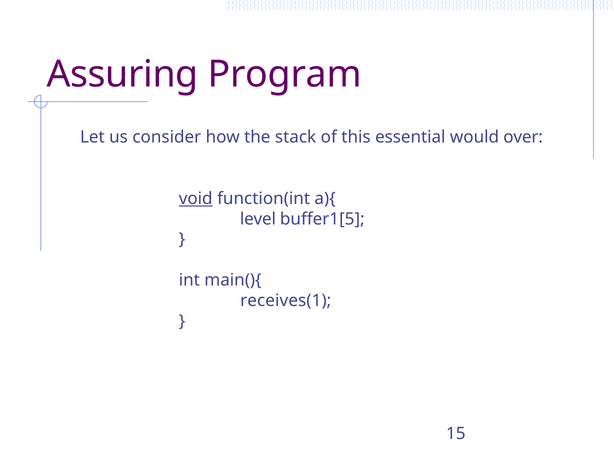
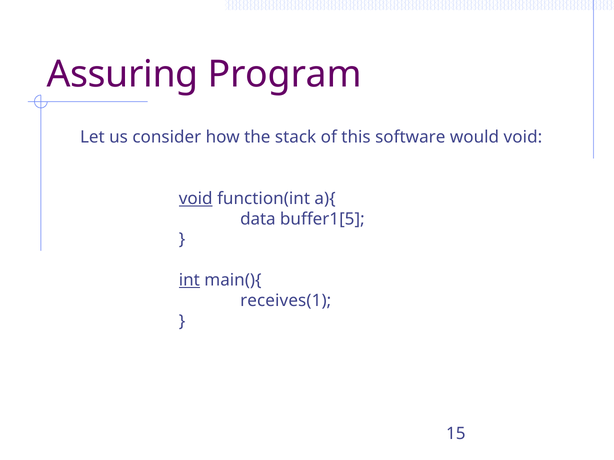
essential: essential -> software (410, 137)
would over: over -> void (523, 137)
level: level -> data (258, 219)
int underline: none -> present (189, 281)
